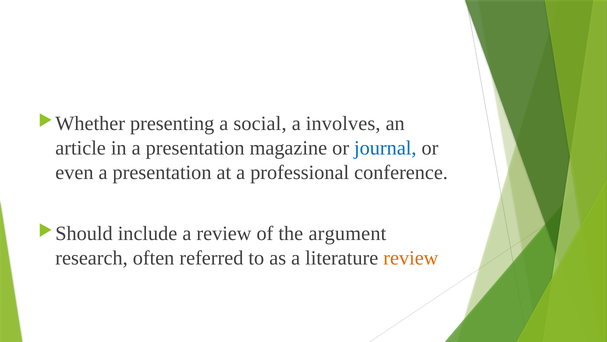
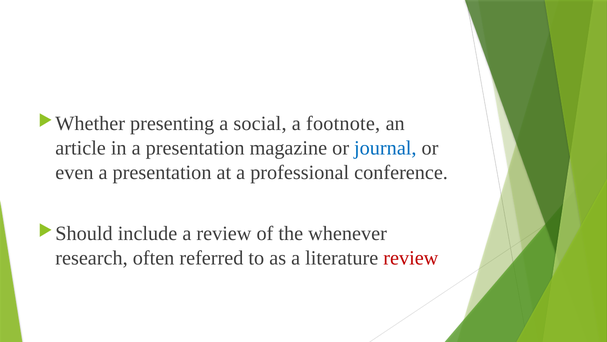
involves: involves -> footnote (343, 123)
argument: argument -> whenever (348, 233)
review colour: orange -> red (411, 258)
